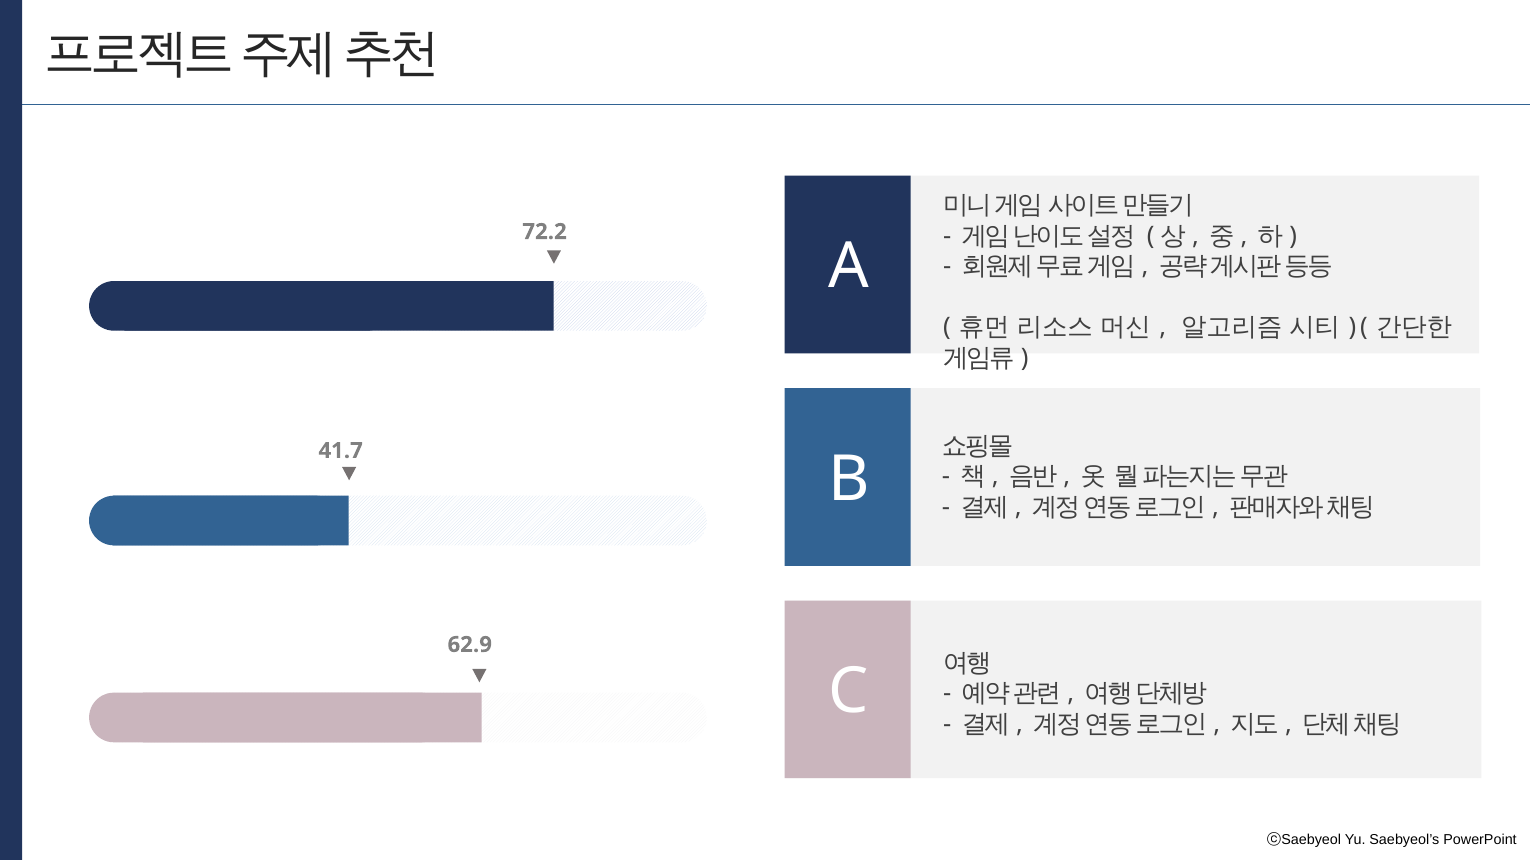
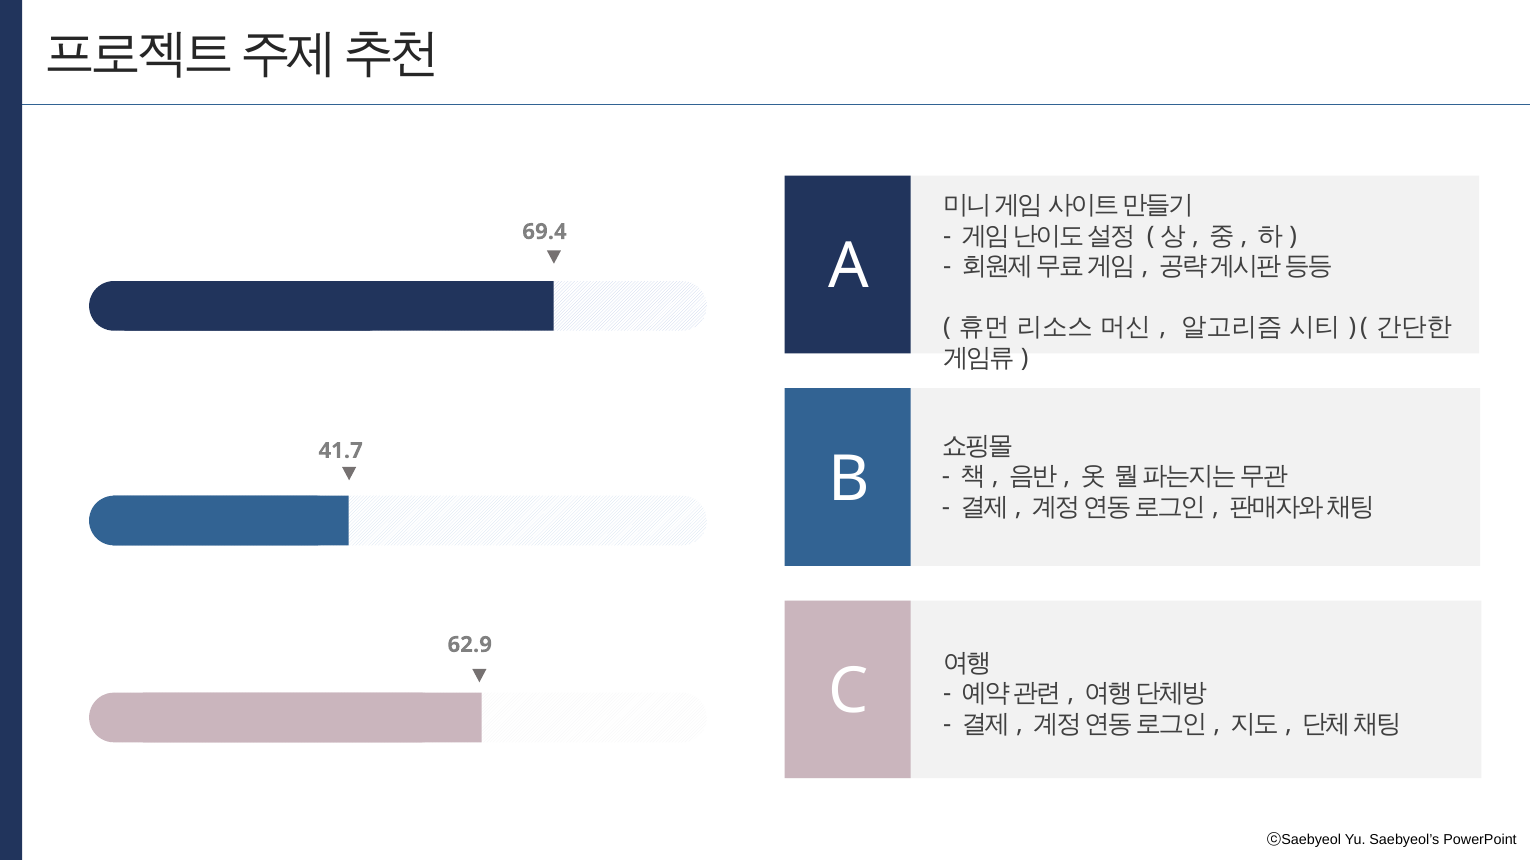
72.2: 72.2 -> 69.4 (545, 232)
